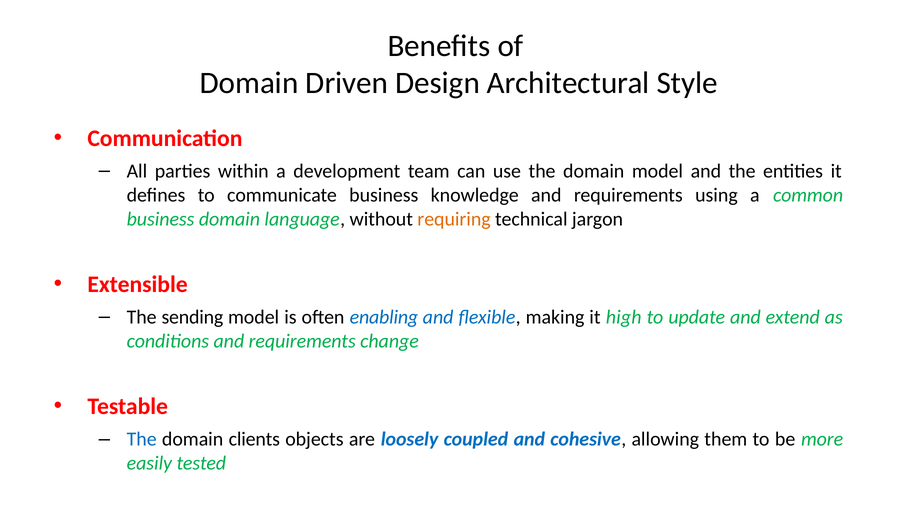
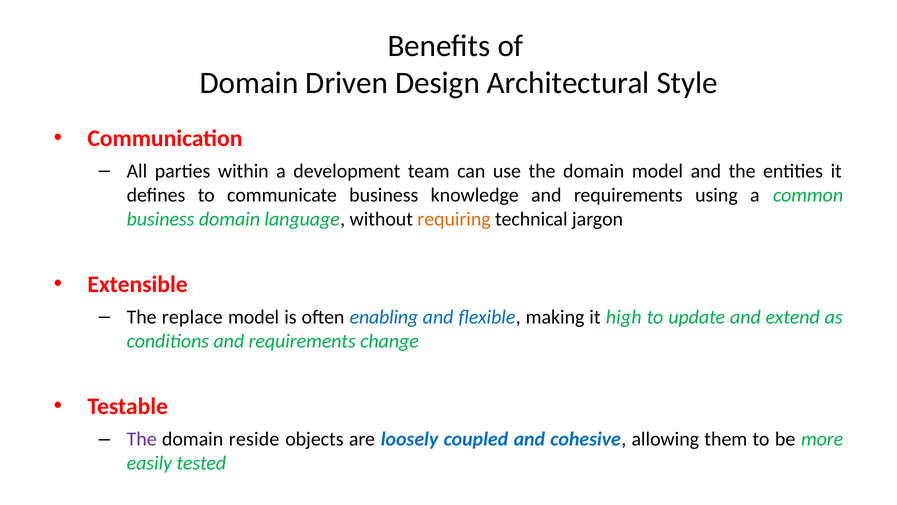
sending: sending -> replace (192, 317)
The colour: blue -> purple (142, 439)
clients: clients -> reside (254, 439)
